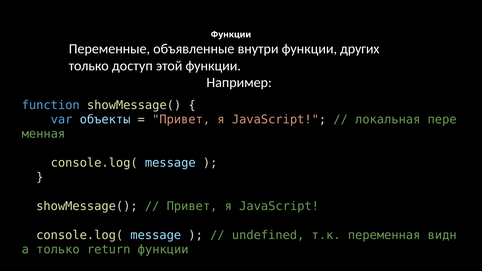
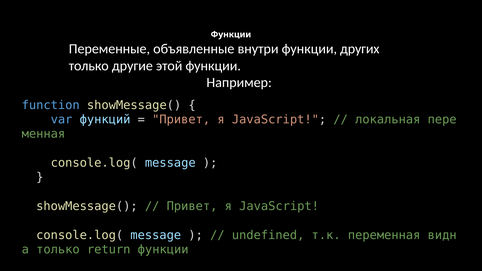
доступ: доступ -> другие (132, 66)
объекты: объекты -> функций (105, 120)
